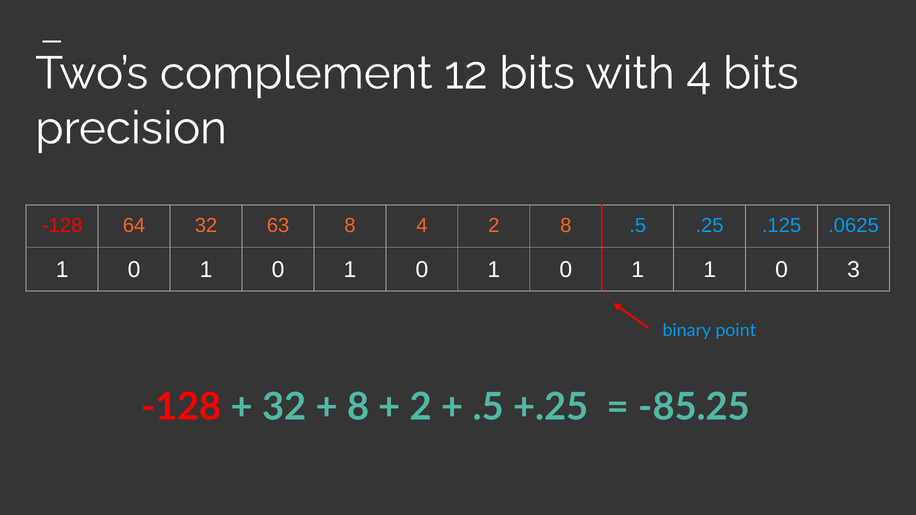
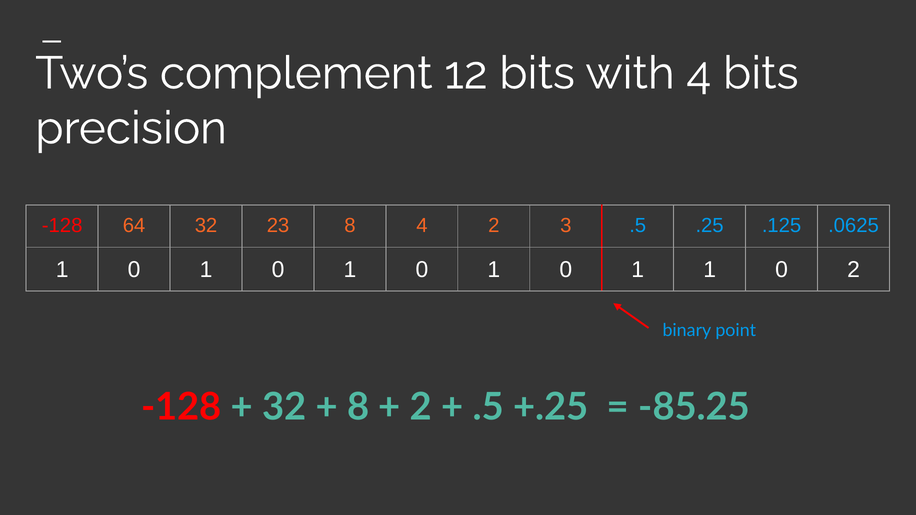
63: 63 -> 23 (278, 226)
2 8: 8 -> 3 (566, 226)
0 3: 3 -> 2 (854, 270)
